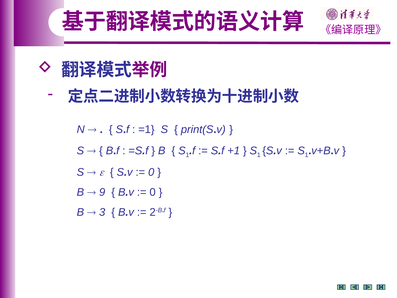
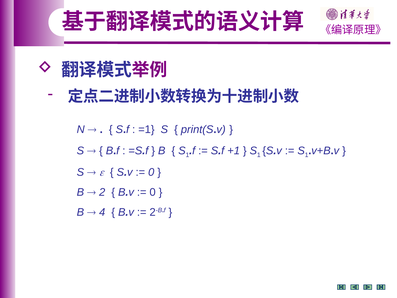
9: 9 -> 2 (102, 192)
3: 3 -> 4 (102, 212)
